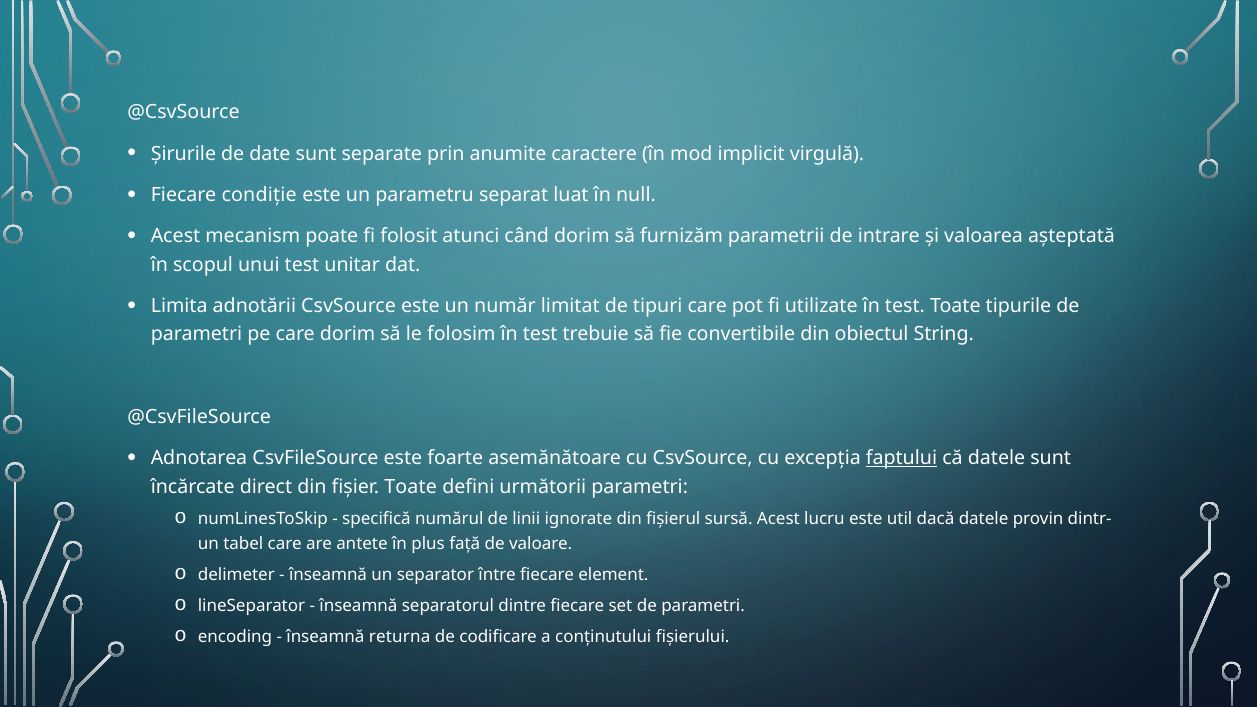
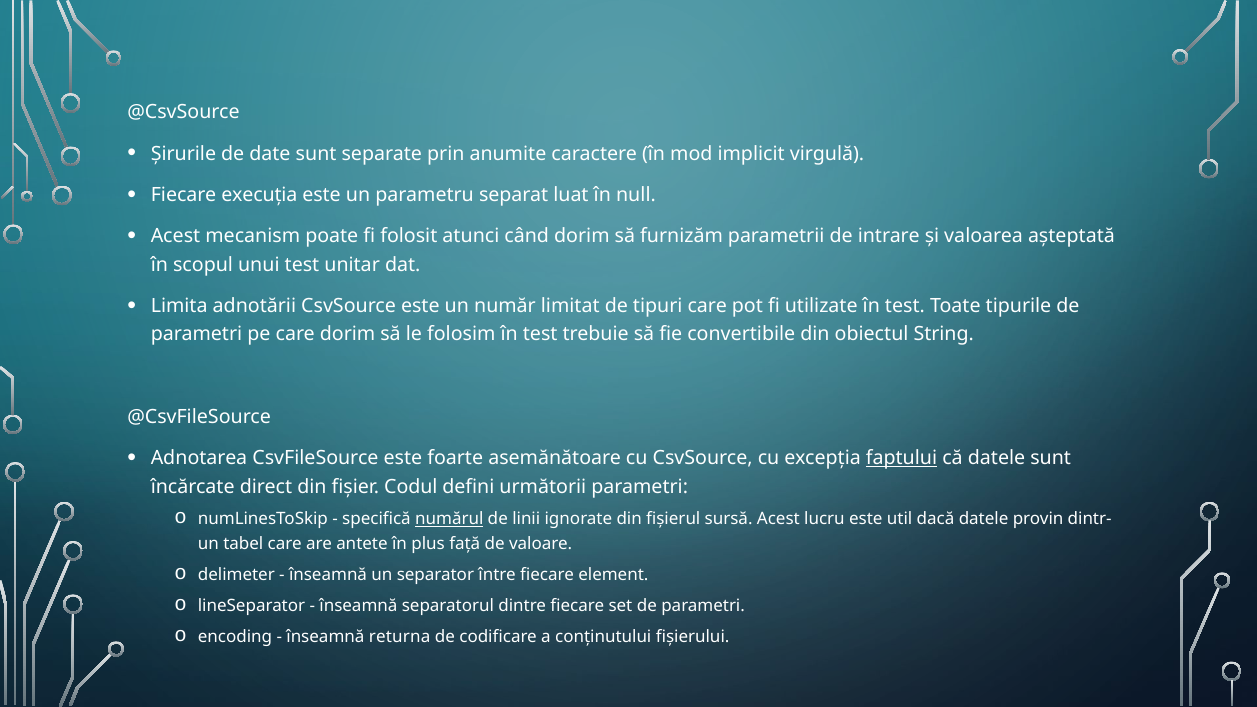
condiție: condiție -> execuția (259, 195)
fișier Toate: Toate -> Codul (411, 487)
numărul underline: none -> present (449, 519)
